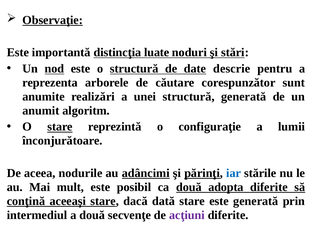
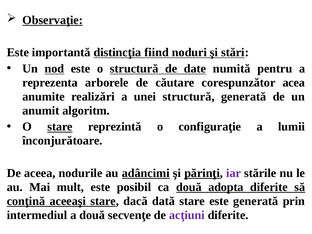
luate: luate -> fiind (157, 52)
descrie: descrie -> numită (232, 69)
sunt: sunt -> acea (294, 83)
iar colour: blue -> purple (234, 173)
